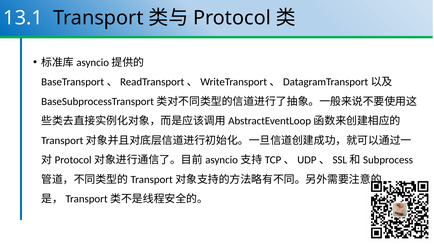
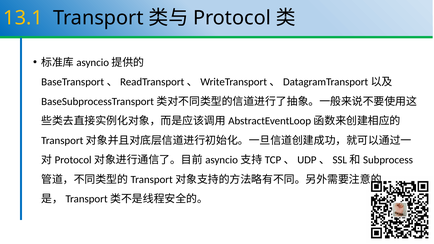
13.1 colour: white -> yellow (23, 18)
